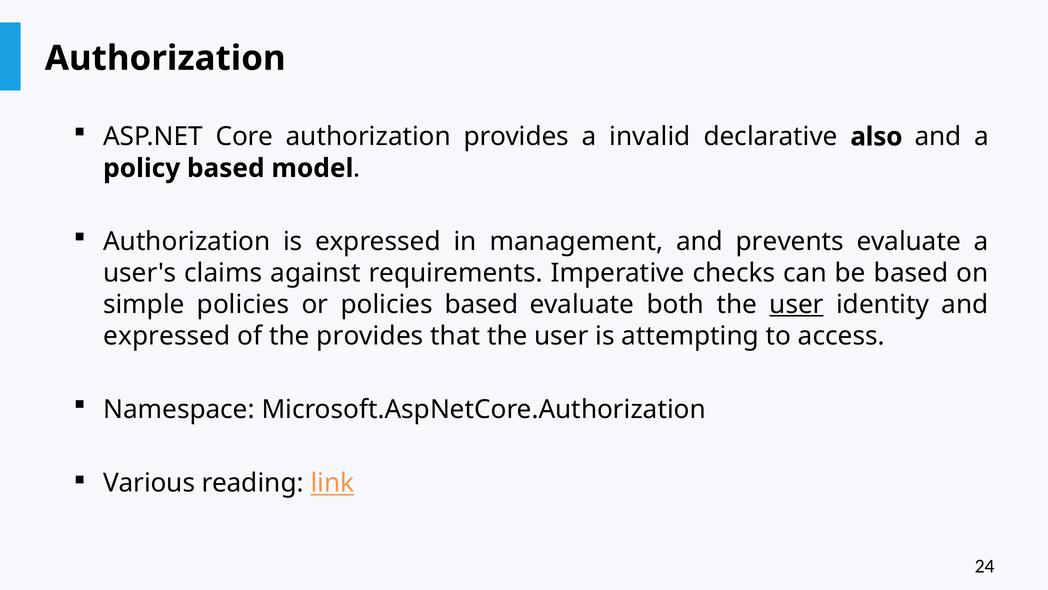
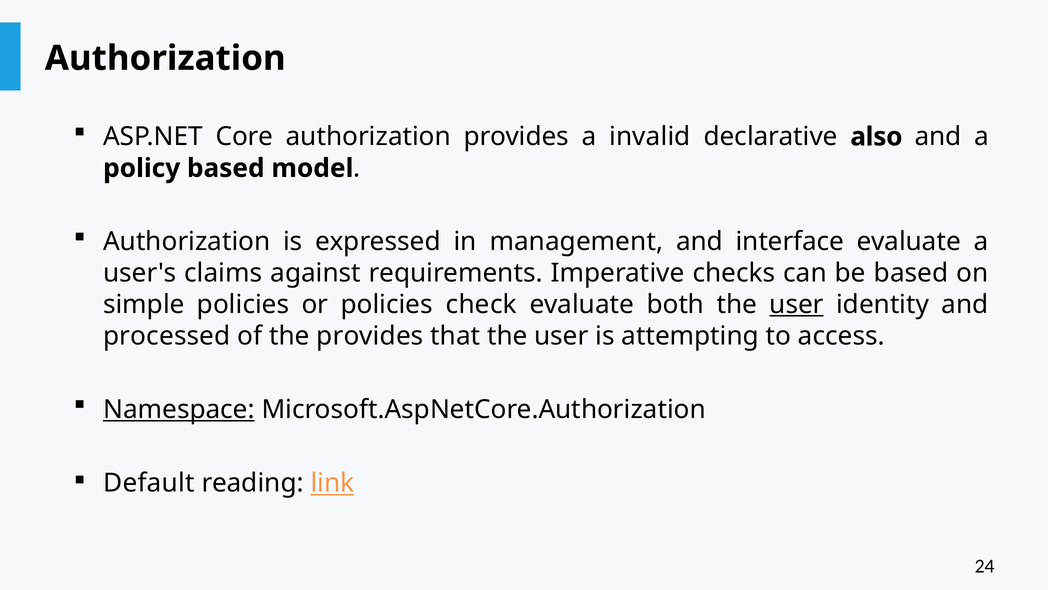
prevents: prevents -> interface (790, 241)
policies based: based -> check (481, 304)
expressed: expressed -> processed (167, 336)
Namespace underline: none -> present (179, 409)
Various: Various -> Default (149, 482)
